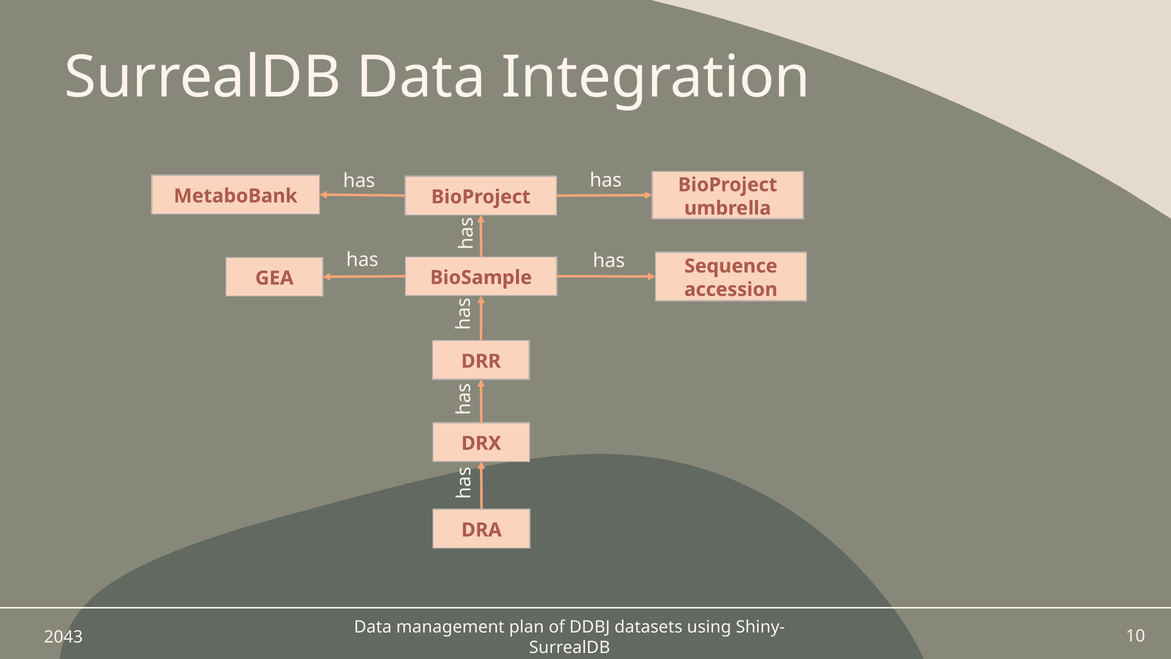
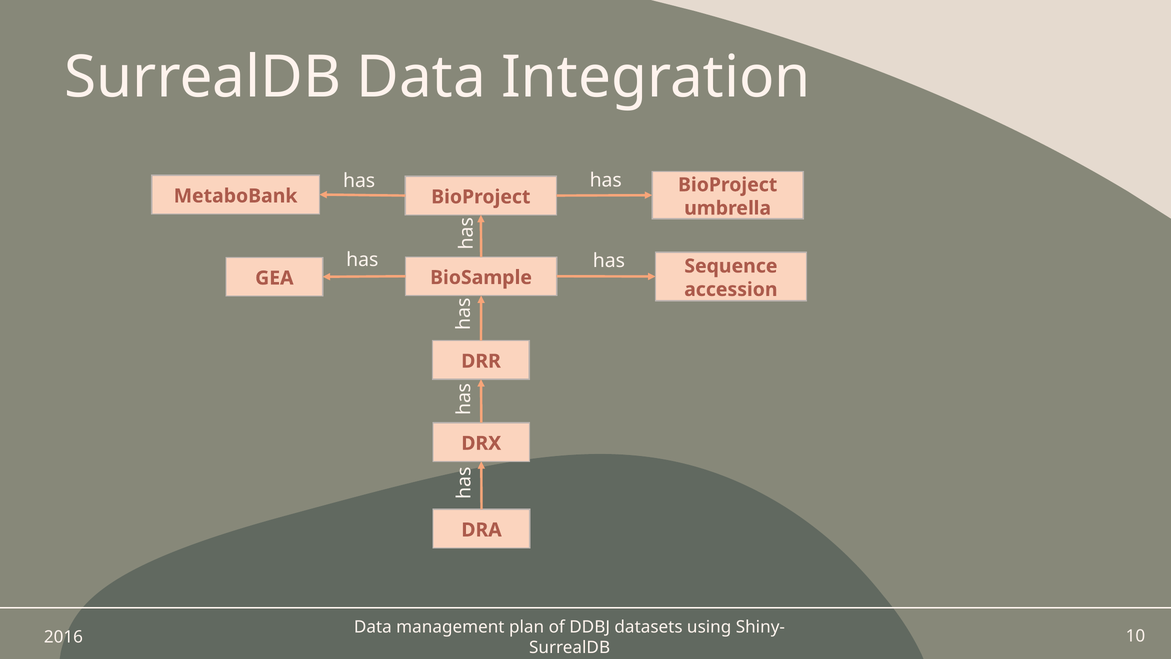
2043: 2043 -> 2016 (63, 637)
